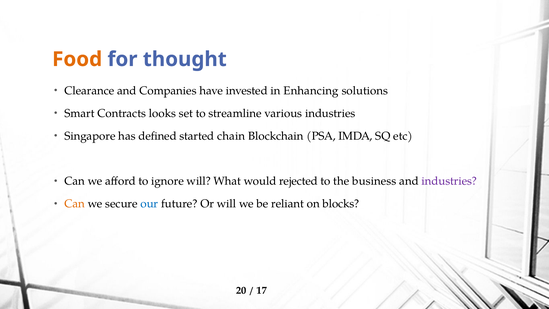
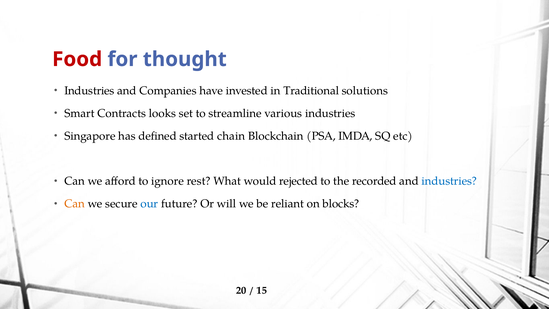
Food colour: orange -> red (77, 59)
Clearance: Clearance -> Industries (89, 91)
Enhancing: Enhancing -> Traditional (311, 91)
ignore will: will -> rest (199, 181)
business: business -> recorded (374, 181)
industries colour: purple -> blue (449, 181)
17: 17 -> 15 (262, 290)
